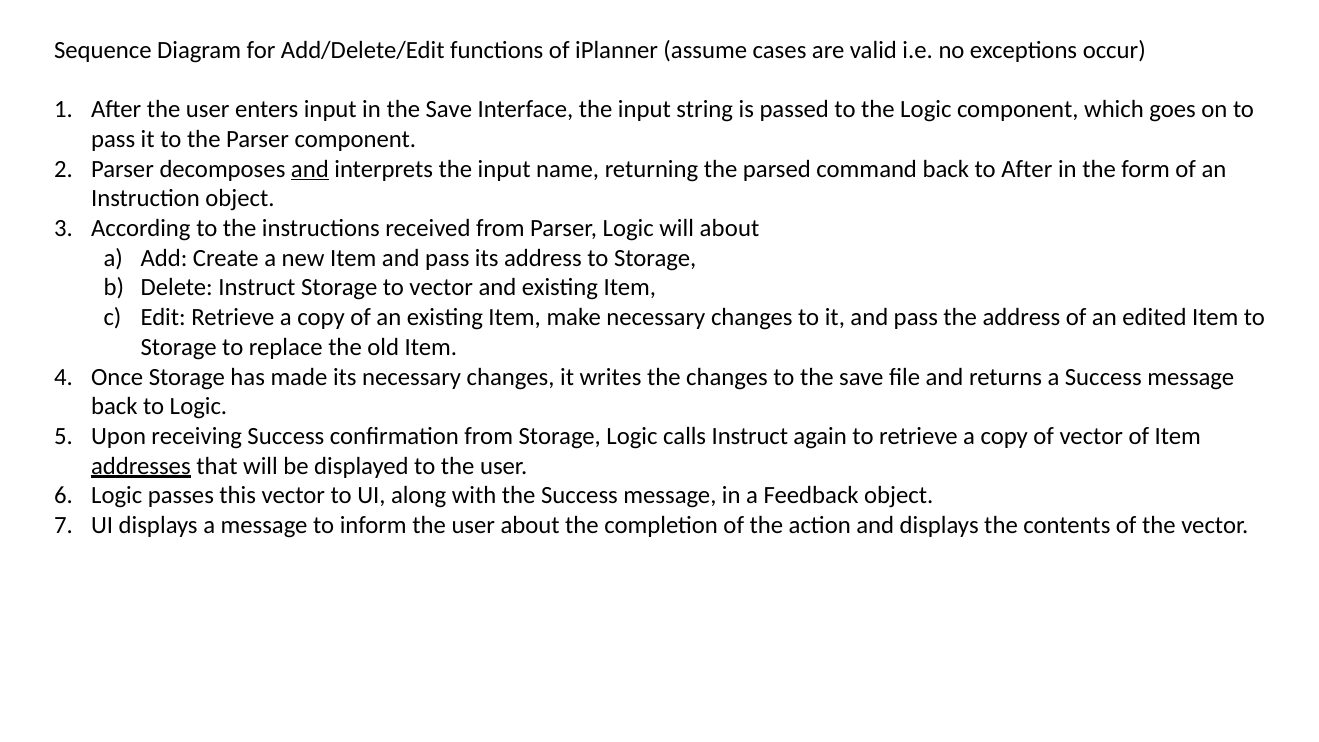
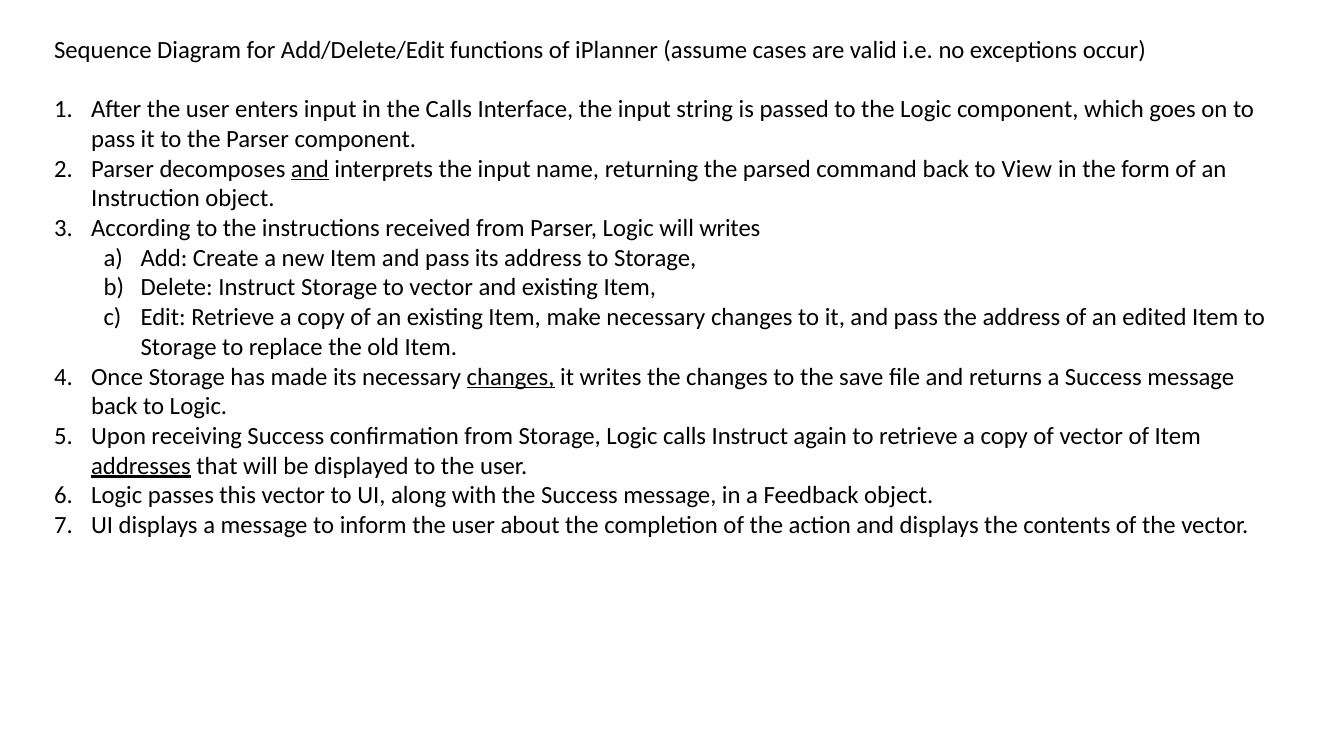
in the Save: Save -> Calls (449, 110)
to After: After -> View (1027, 169)
will about: about -> writes (730, 228)
changes underline: none -> present (511, 377)
